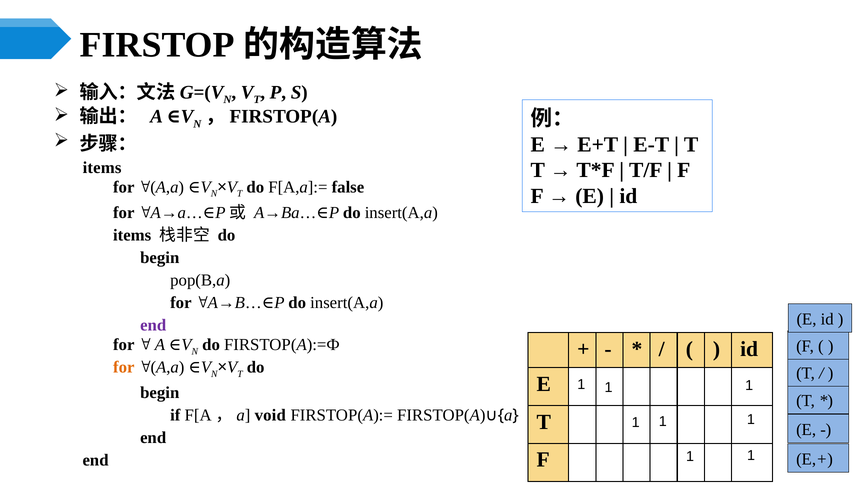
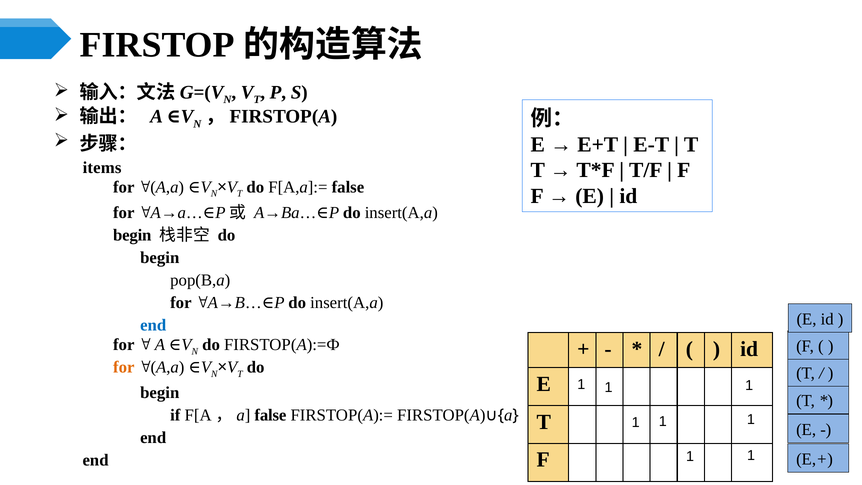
items: items -> begin (132, 235)
end colour: purple -> blue (153, 325)
F[A，a void: void -> false (270, 415)
